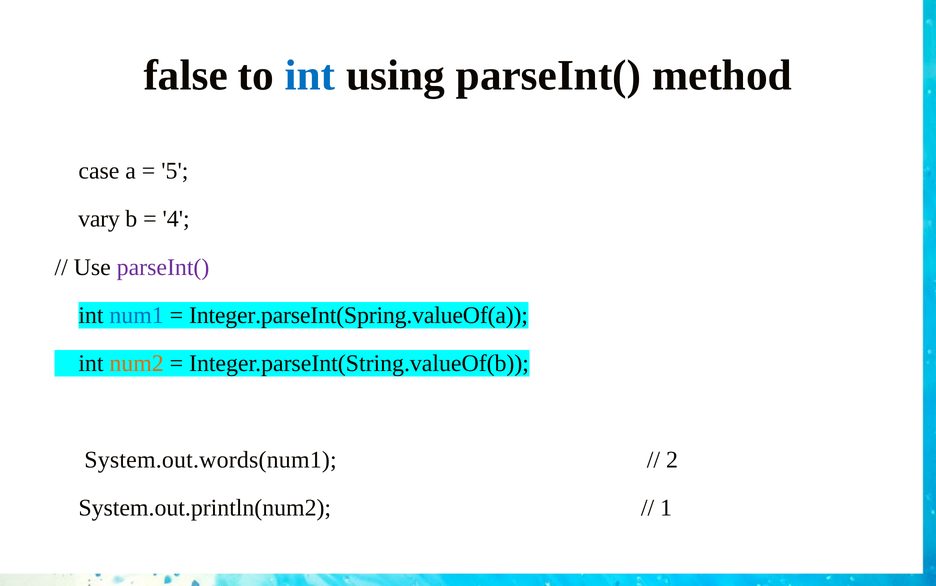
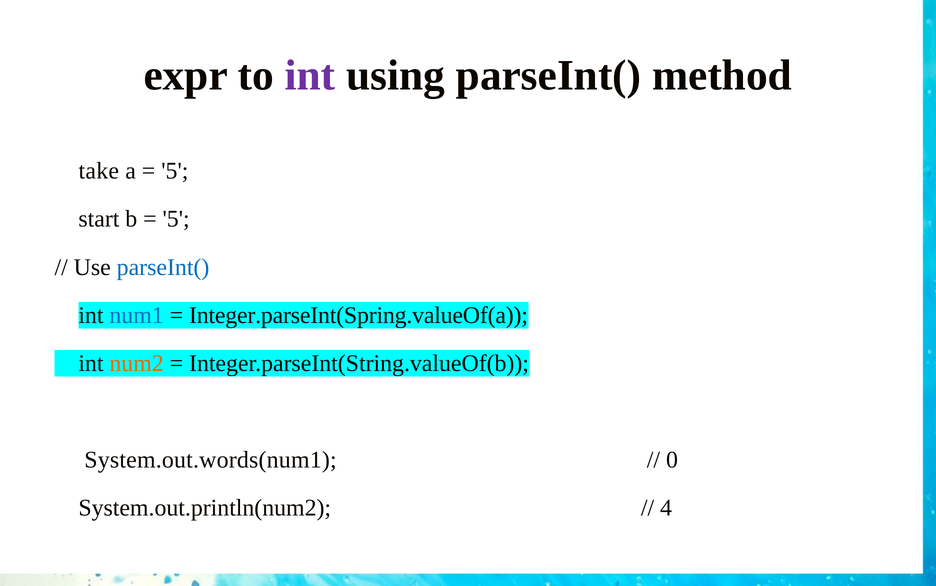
false: false -> expr (186, 75)
int colour: blue -> purple (310, 75)
case: case -> take (99, 171)
vary: vary -> start (99, 219)
4: 4 -> 5 (176, 219)
parseInt( colour: purple -> blue (163, 267)
2: 2 -> 0 (672, 460)
1: 1 -> 4 (666, 508)
